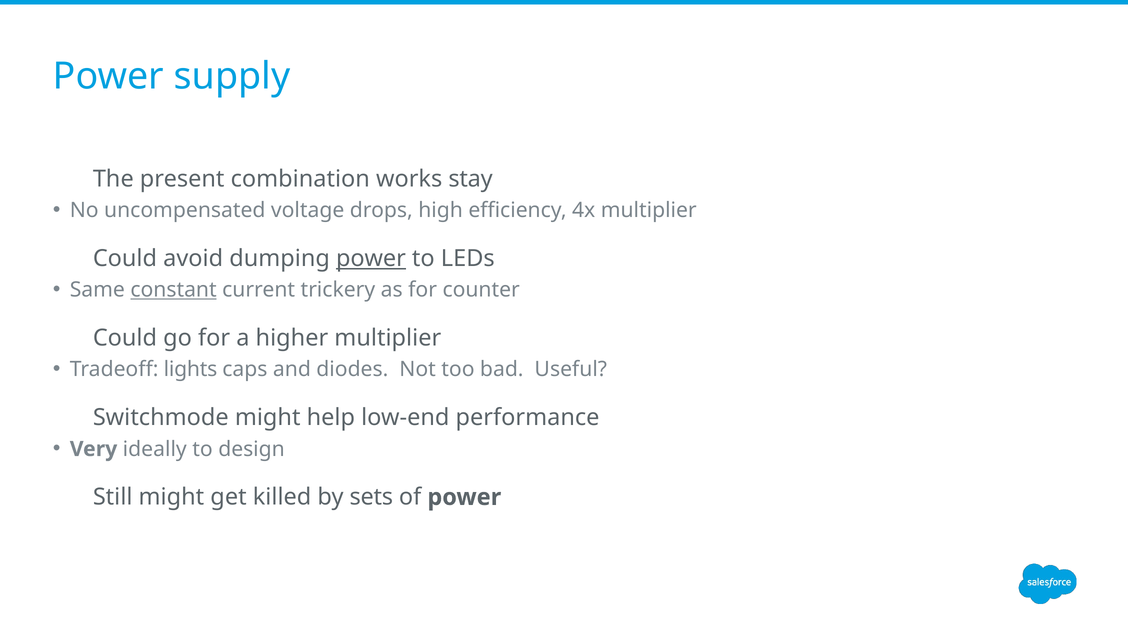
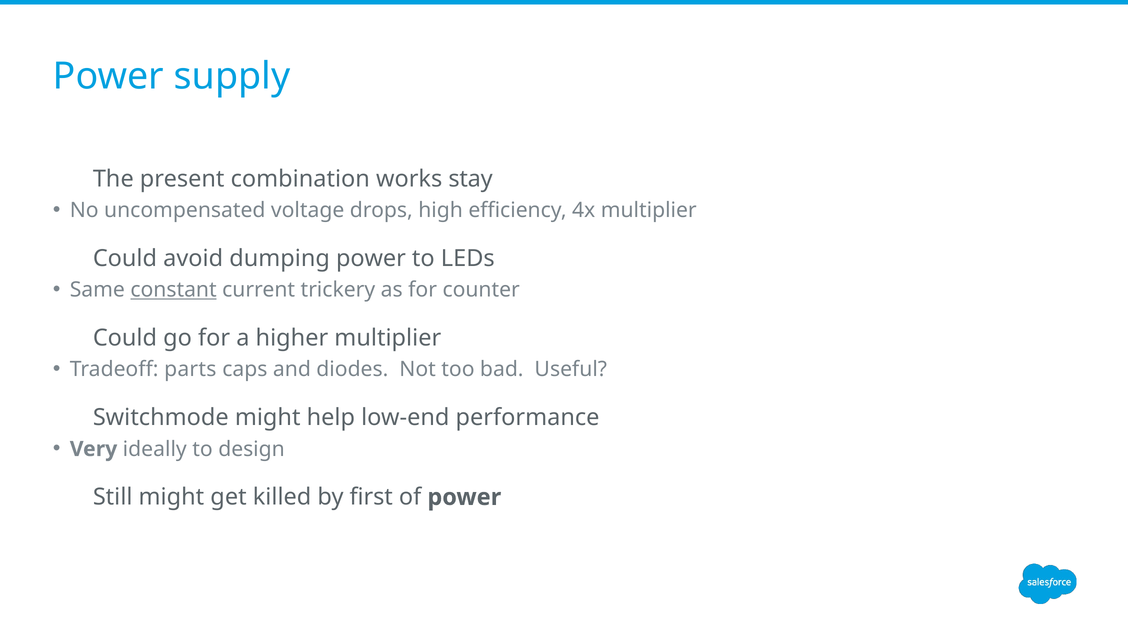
power underline: present -> none (371, 258)
lights: lights -> parts (190, 369)
sets: sets -> first (371, 497)
